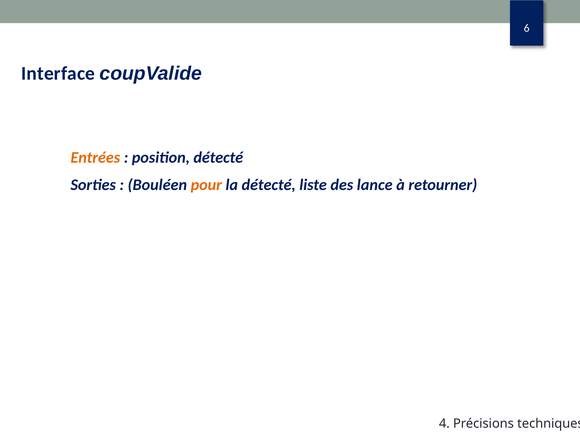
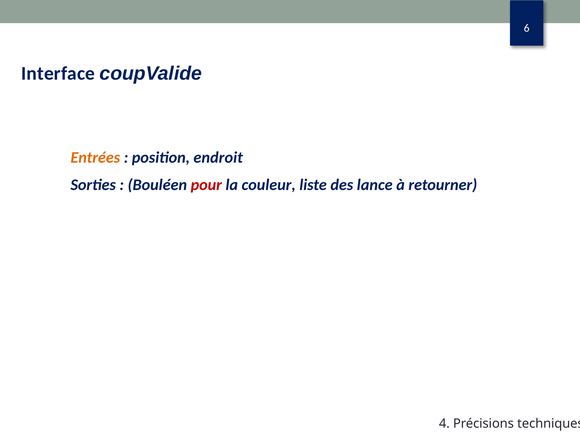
position détecté: détecté -> endroit (218, 157)
pour colour: orange -> red (206, 185)
la détecté: détecté -> couleur (269, 185)
